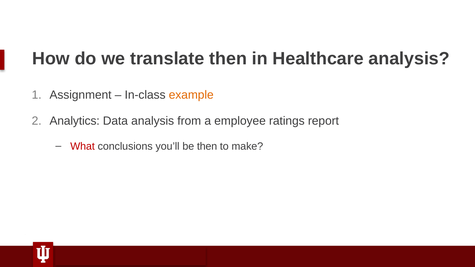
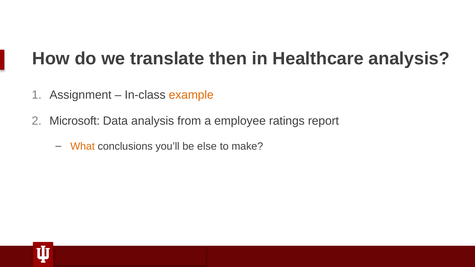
Analytics: Analytics -> Microsoft (75, 121)
What colour: red -> orange (83, 146)
be then: then -> else (207, 146)
